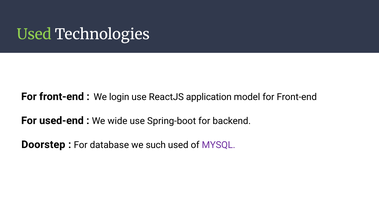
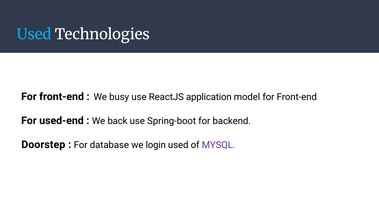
Used colour: light green -> light blue (34, 34)
login: login -> busy (119, 97)
wide: wide -> back (117, 121)
such: such -> login (156, 145)
